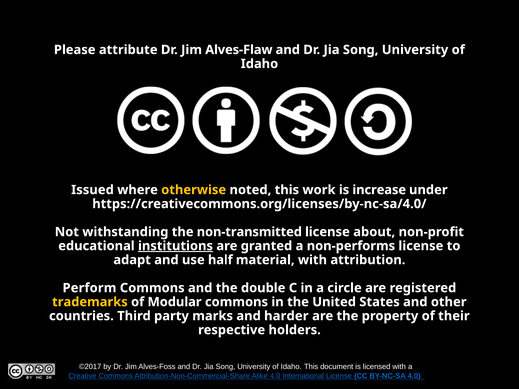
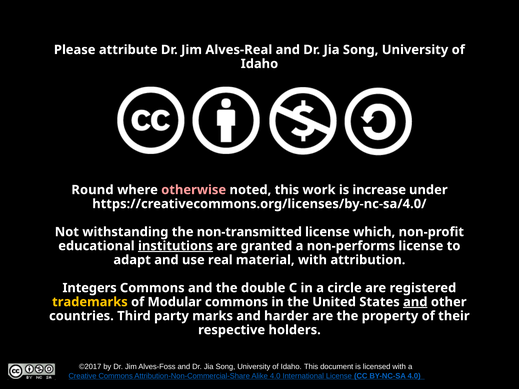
Alves-Flaw: Alves-Flaw -> Alves-Real (239, 50)
Issued: Issued -> Round (92, 190)
otherwise colour: yellow -> pink (194, 190)
about: about -> which (374, 232)
half: half -> real (220, 260)
Perform: Perform -> Integers (90, 288)
and underline: none -> present (415, 302)
